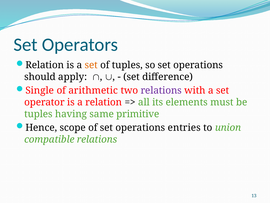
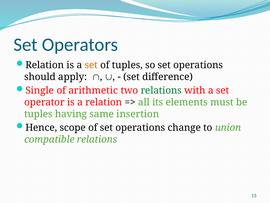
relations colour: purple -> green (161, 90)
primitive: primitive -> insertion (138, 114)
entries: entries -> change (184, 127)
